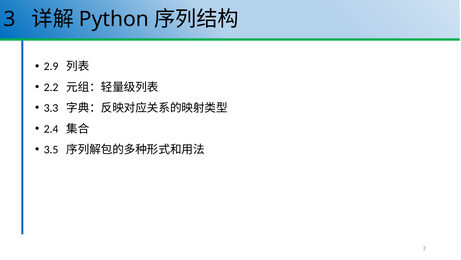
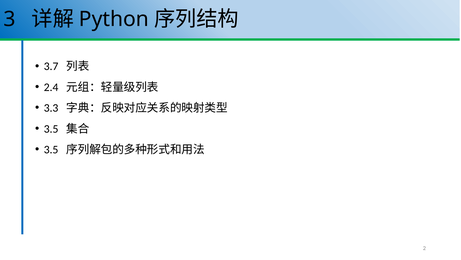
2.9: 2.9 -> 3.7 (51, 66)
2.2: 2.2 -> 2.4 (51, 87)
2.4: 2.4 -> 3.5 (51, 129)
